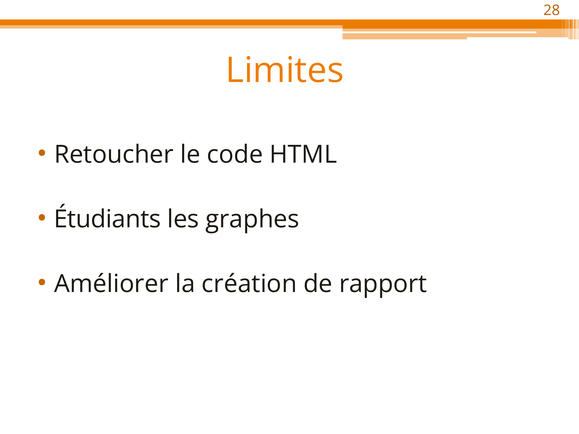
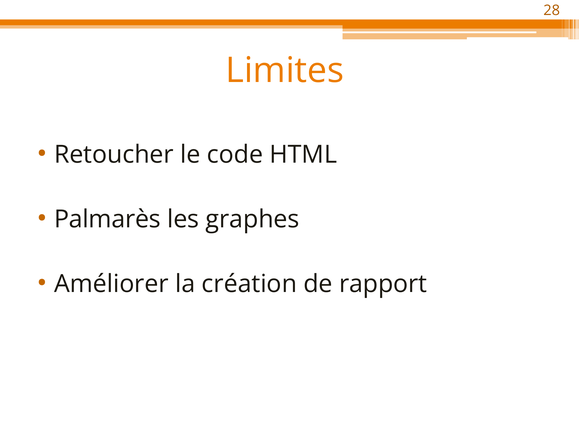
Étudiants: Étudiants -> Palmarès (107, 219)
